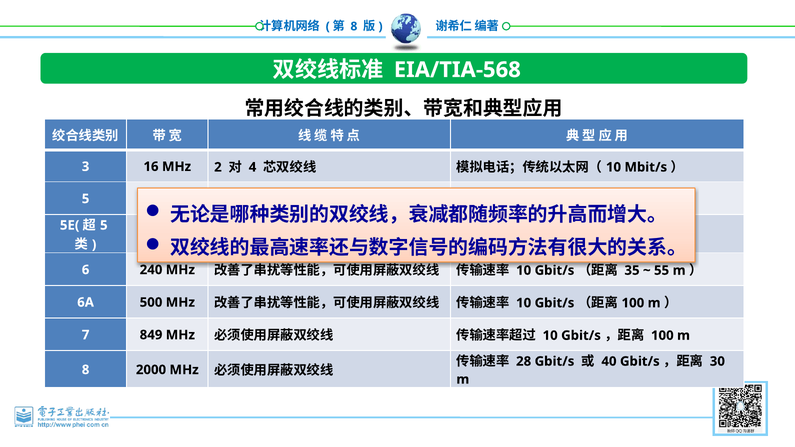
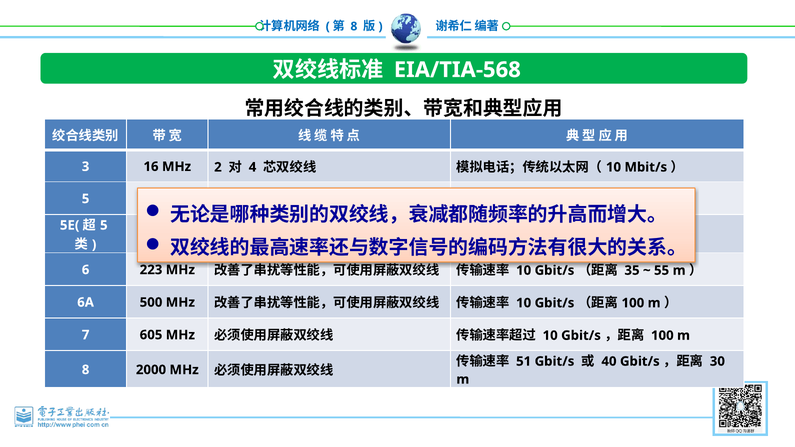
240: 240 -> 223 (151, 270)
849: 849 -> 605 (151, 335)
28: 28 -> 51 (524, 362)
